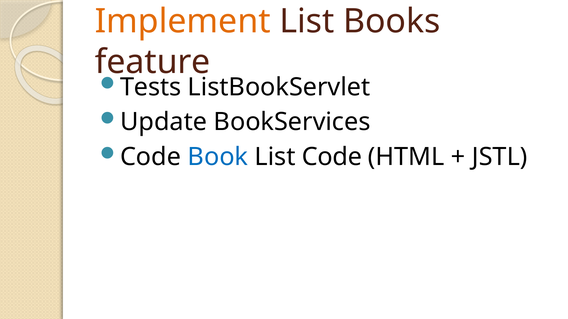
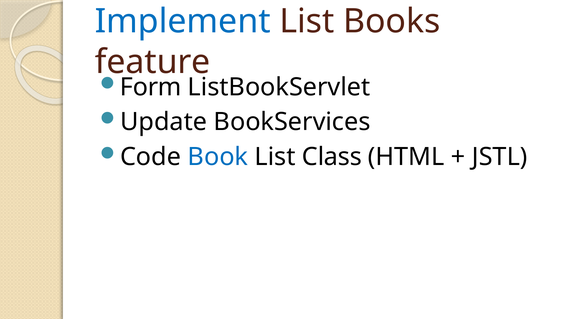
Implement colour: orange -> blue (183, 21)
Tests: Tests -> Form (151, 87)
List Code: Code -> Class (332, 157)
